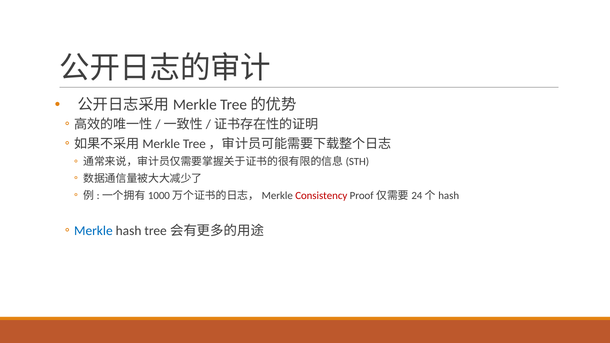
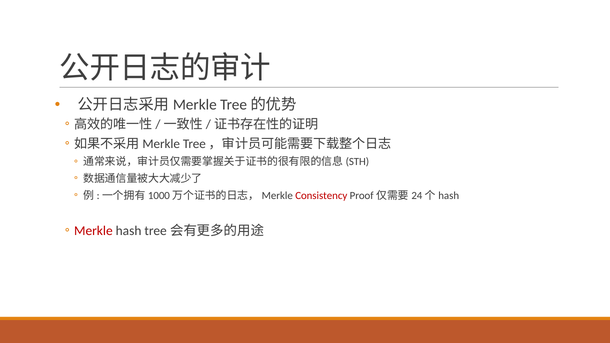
Merkle colour: blue -> red (93, 231)
